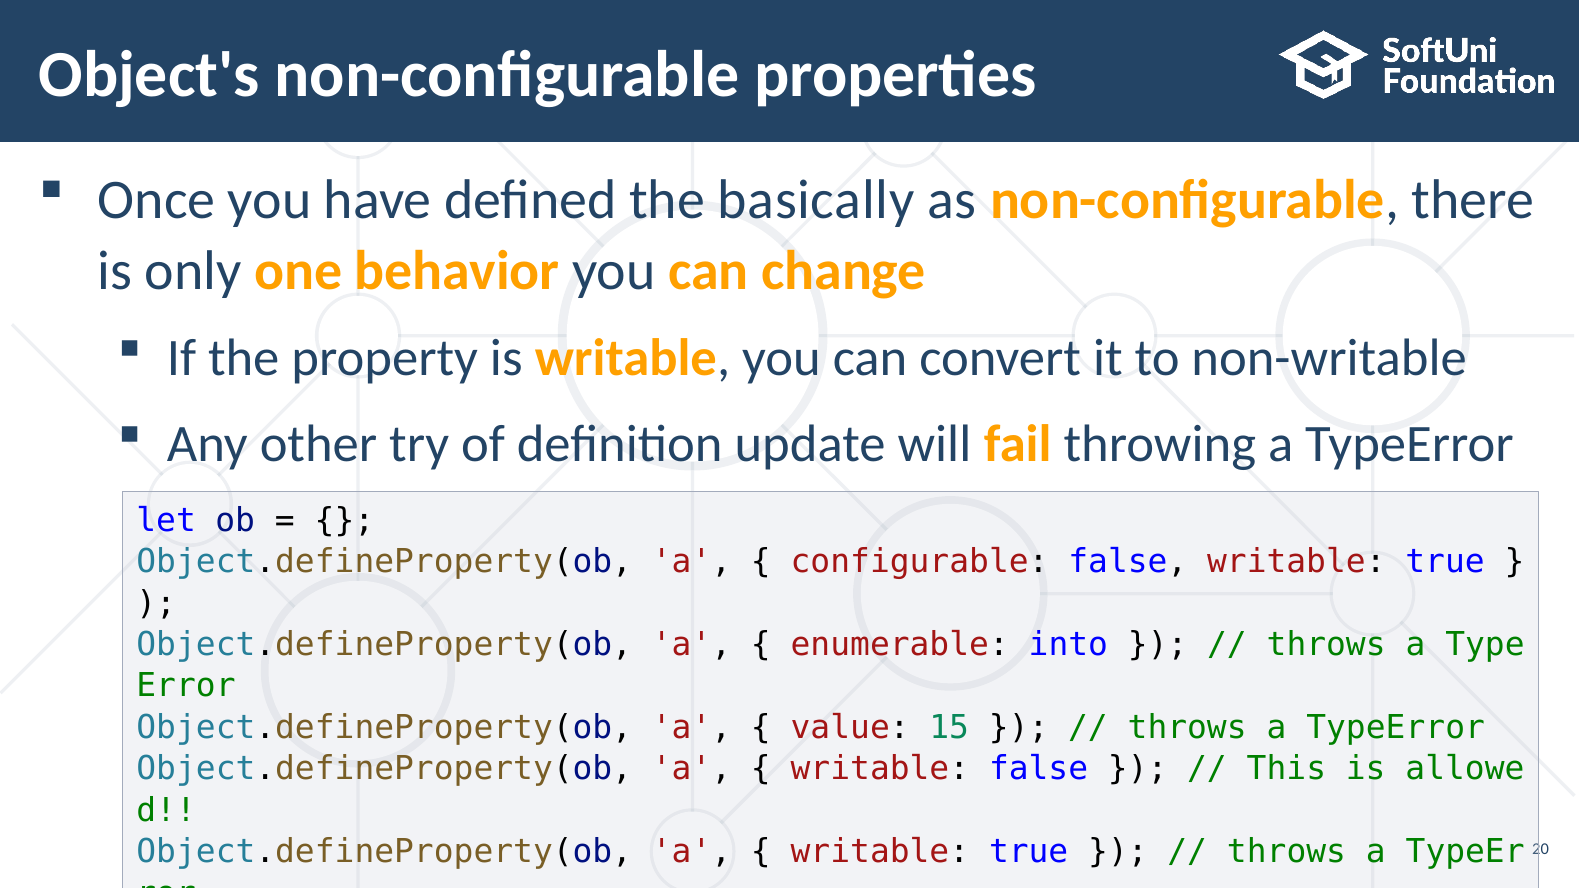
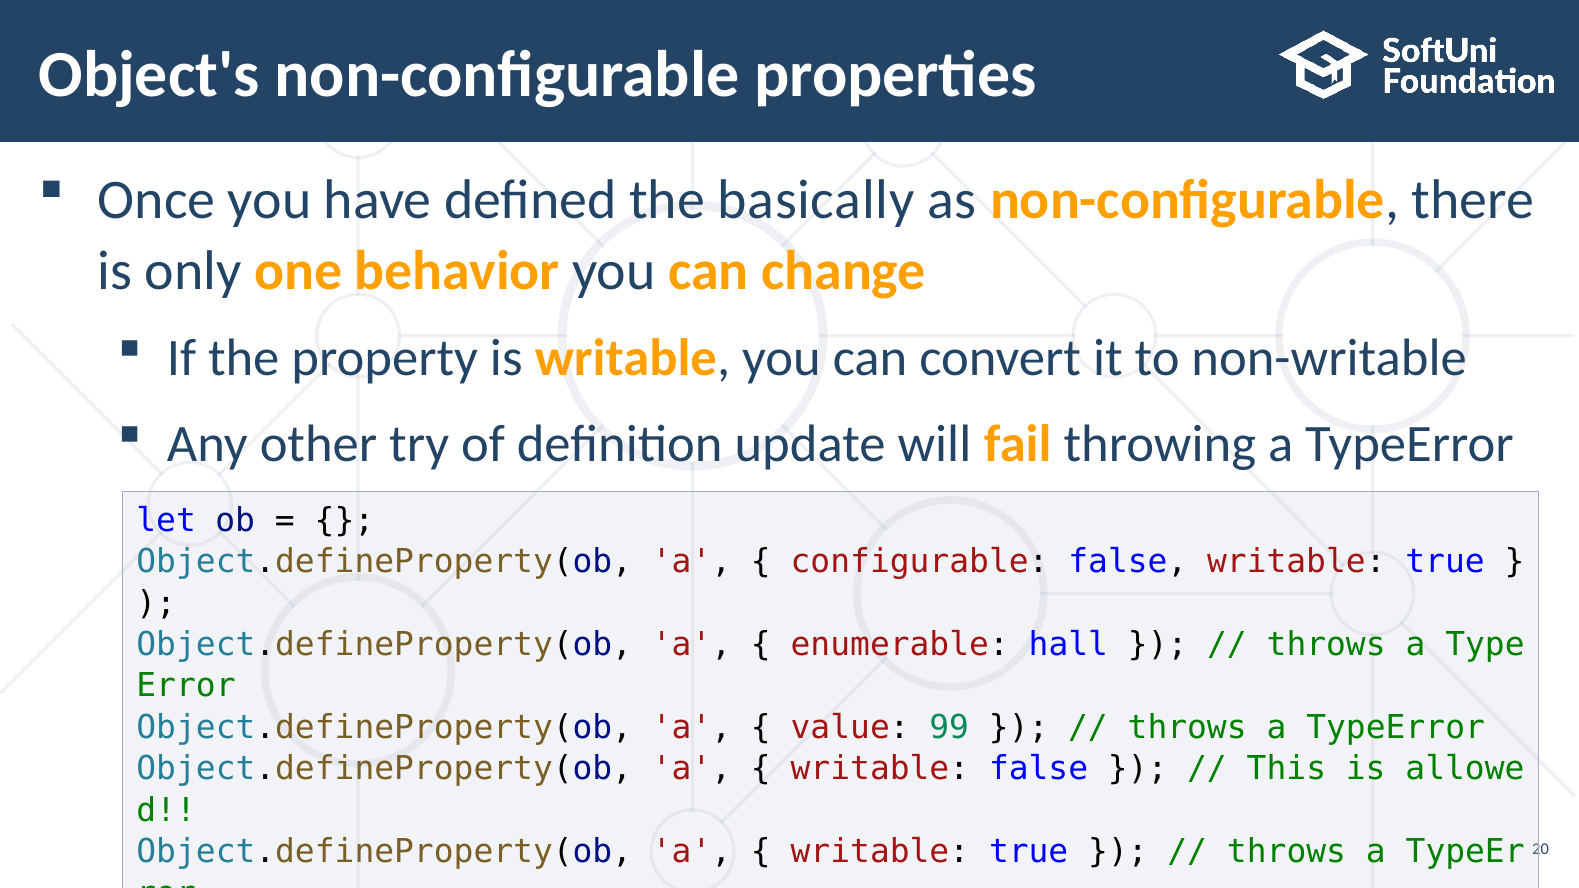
into: into -> hall (1068, 645)
15: 15 -> 99 (949, 728)
